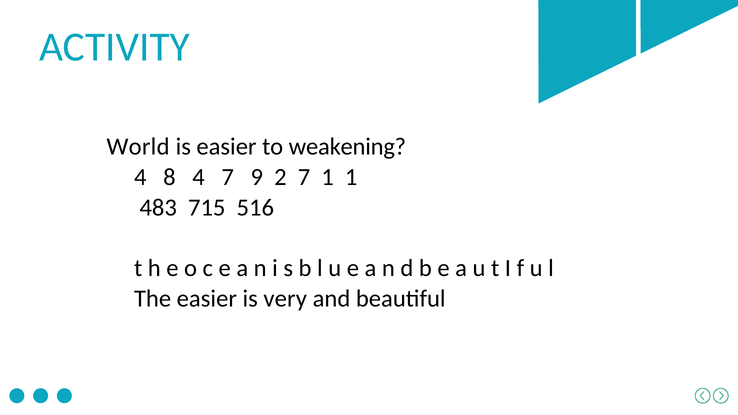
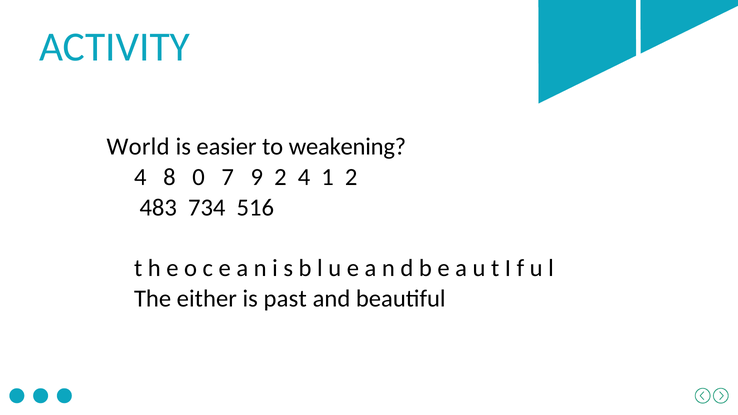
8 4: 4 -> 0 (198, 177)
2 7: 7 -> 4 (304, 177)
1 1: 1 -> 2 (351, 177)
715: 715 -> 734 (207, 208)
The easier: easier -> either (207, 299)
very: very -> past (285, 299)
